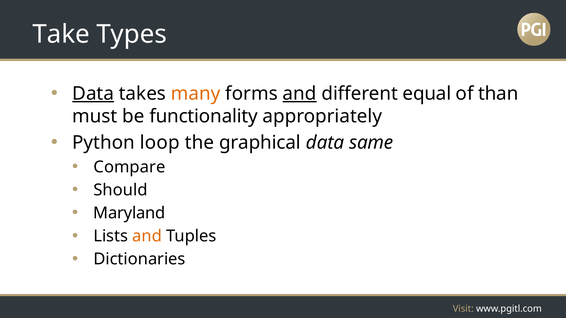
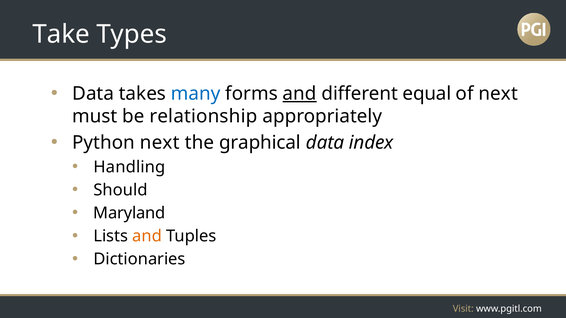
Data underline: present -> none (93, 94)
many colour: orange -> blue (196, 94)
of than: than -> next (498, 94)
functionality: functionality -> relationship (203, 116)
Python loop: loop -> next (160, 143)
same: same -> index (371, 143)
Compare: Compare -> Handling (129, 167)
